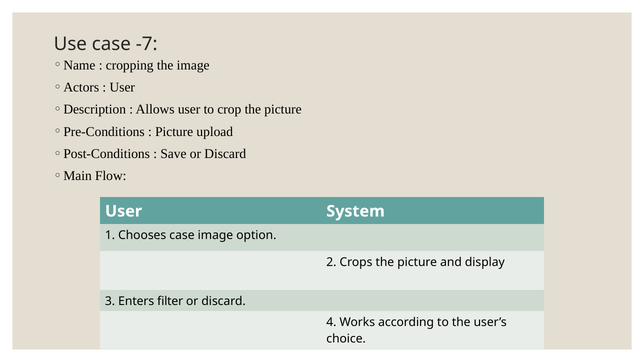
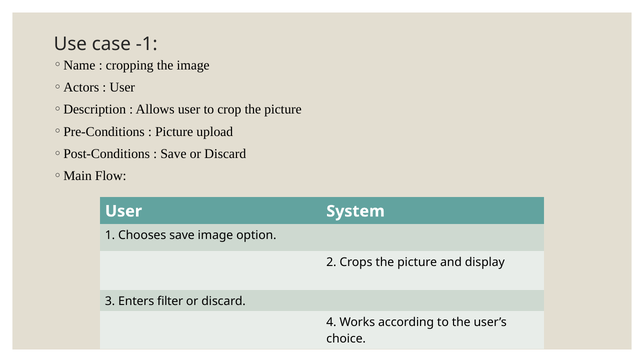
-7: -7 -> -1 (147, 44)
Chooses case: case -> save (182, 235)
